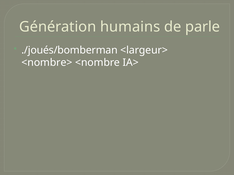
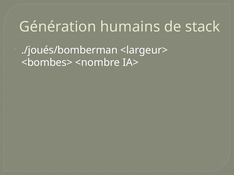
parle: parle -> stack (203, 27)
<nombre>: <nombre> -> <bombes> (47, 63)
